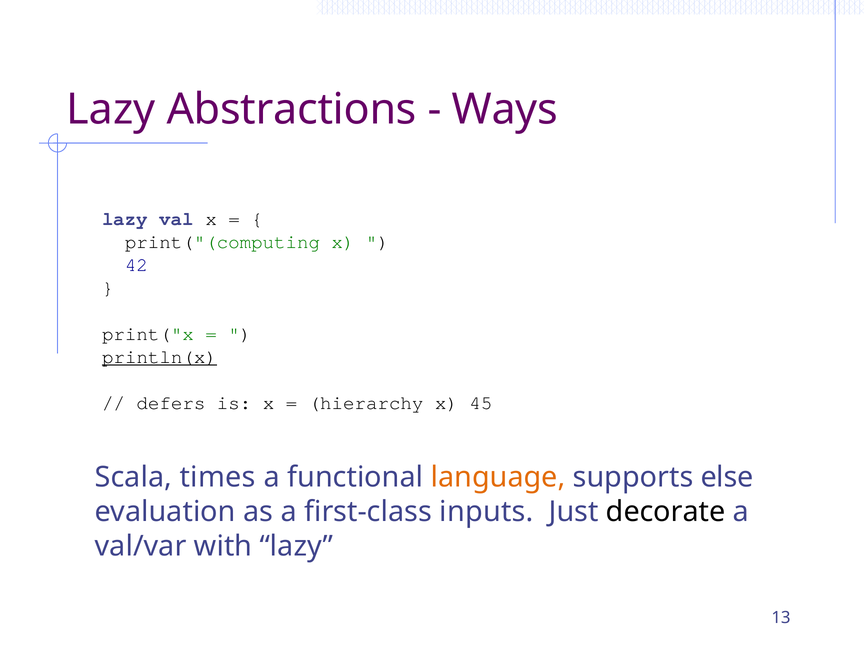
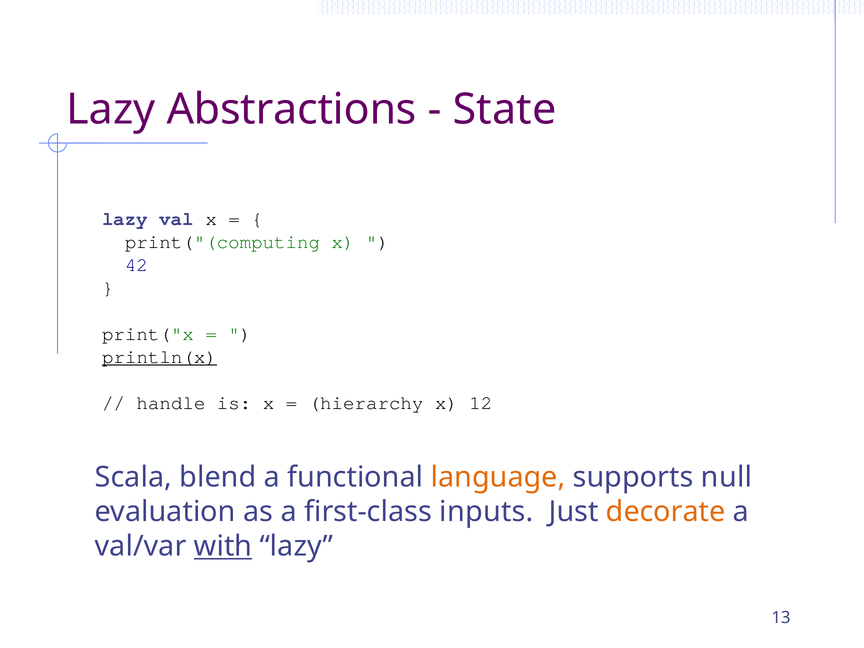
Ways: Ways -> State (505, 110)
defers: defers -> handle (171, 403)
45: 45 -> 12 (481, 403)
times: times -> blend (218, 477)
else: else -> null (727, 477)
decorate colour: black -> orange (666, 512)
with underline: none -> present (223, 546)
